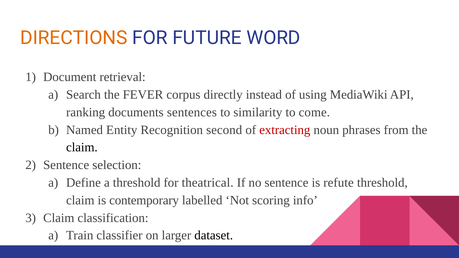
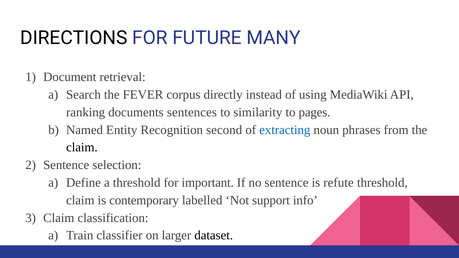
DIRECTIONS colour: orange -> black (74, 38)
WORD: WORD -> MANY (274, 38)
come: come -> pages (314, 112)
extracting colour: red -> blue (285, 130)
theatrical: theatrical -> important (208, 183)
scoring: scoring -> support (271, 200)
